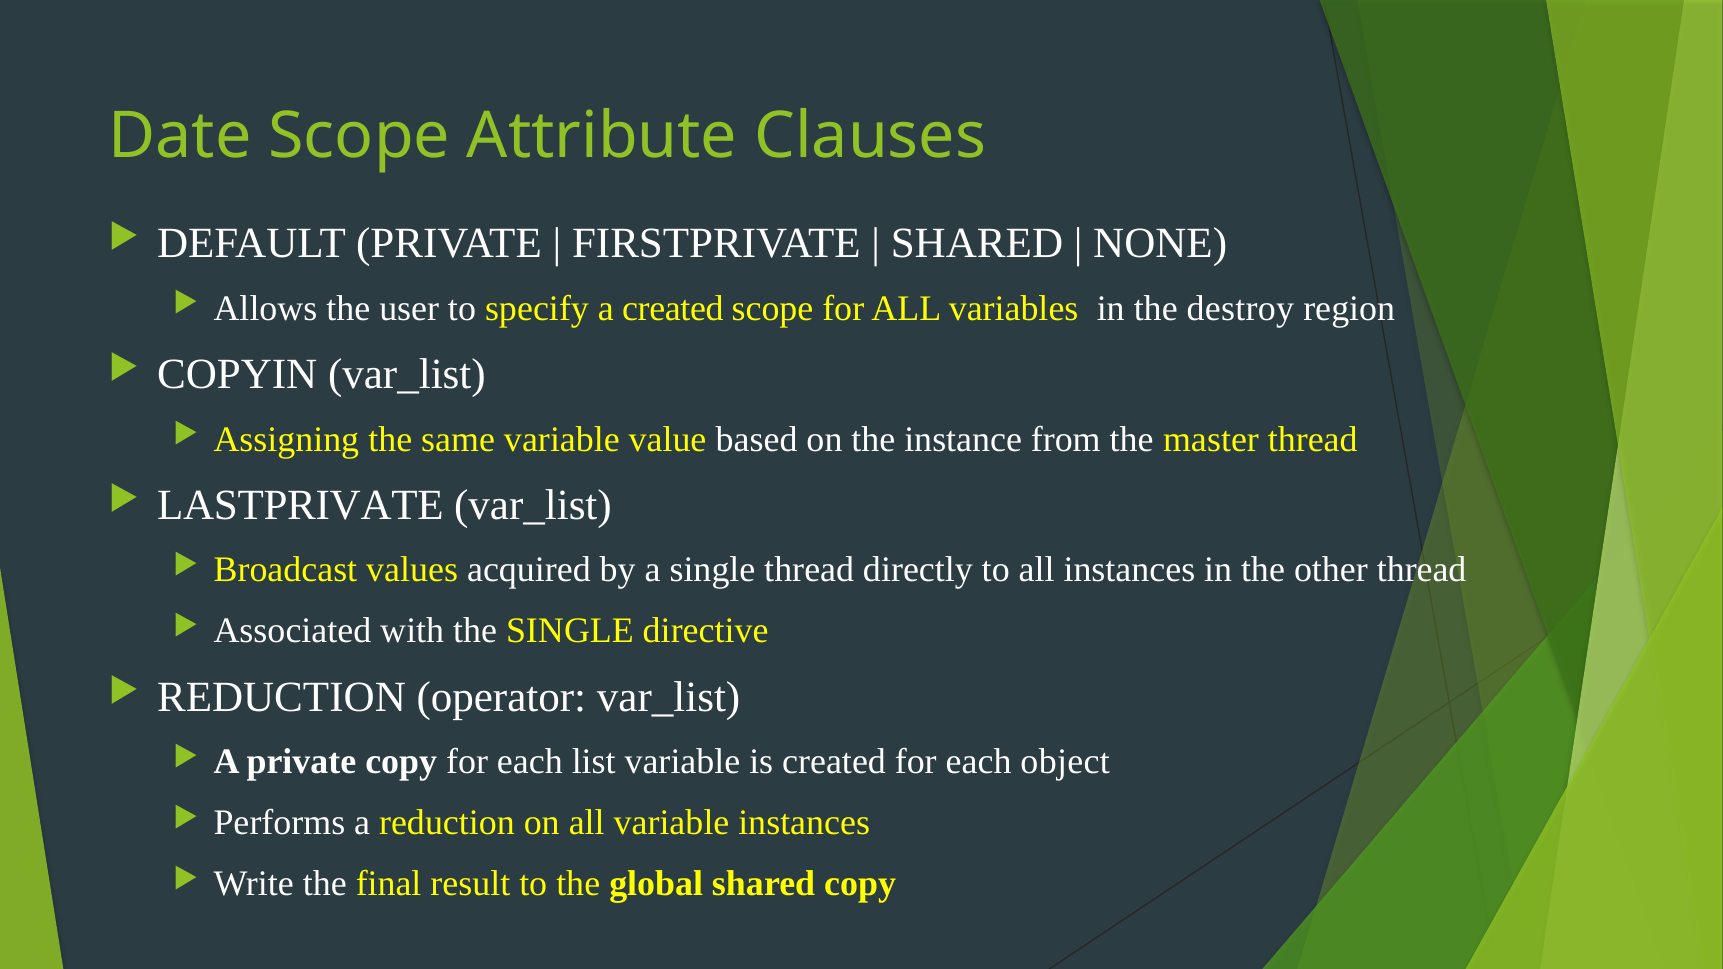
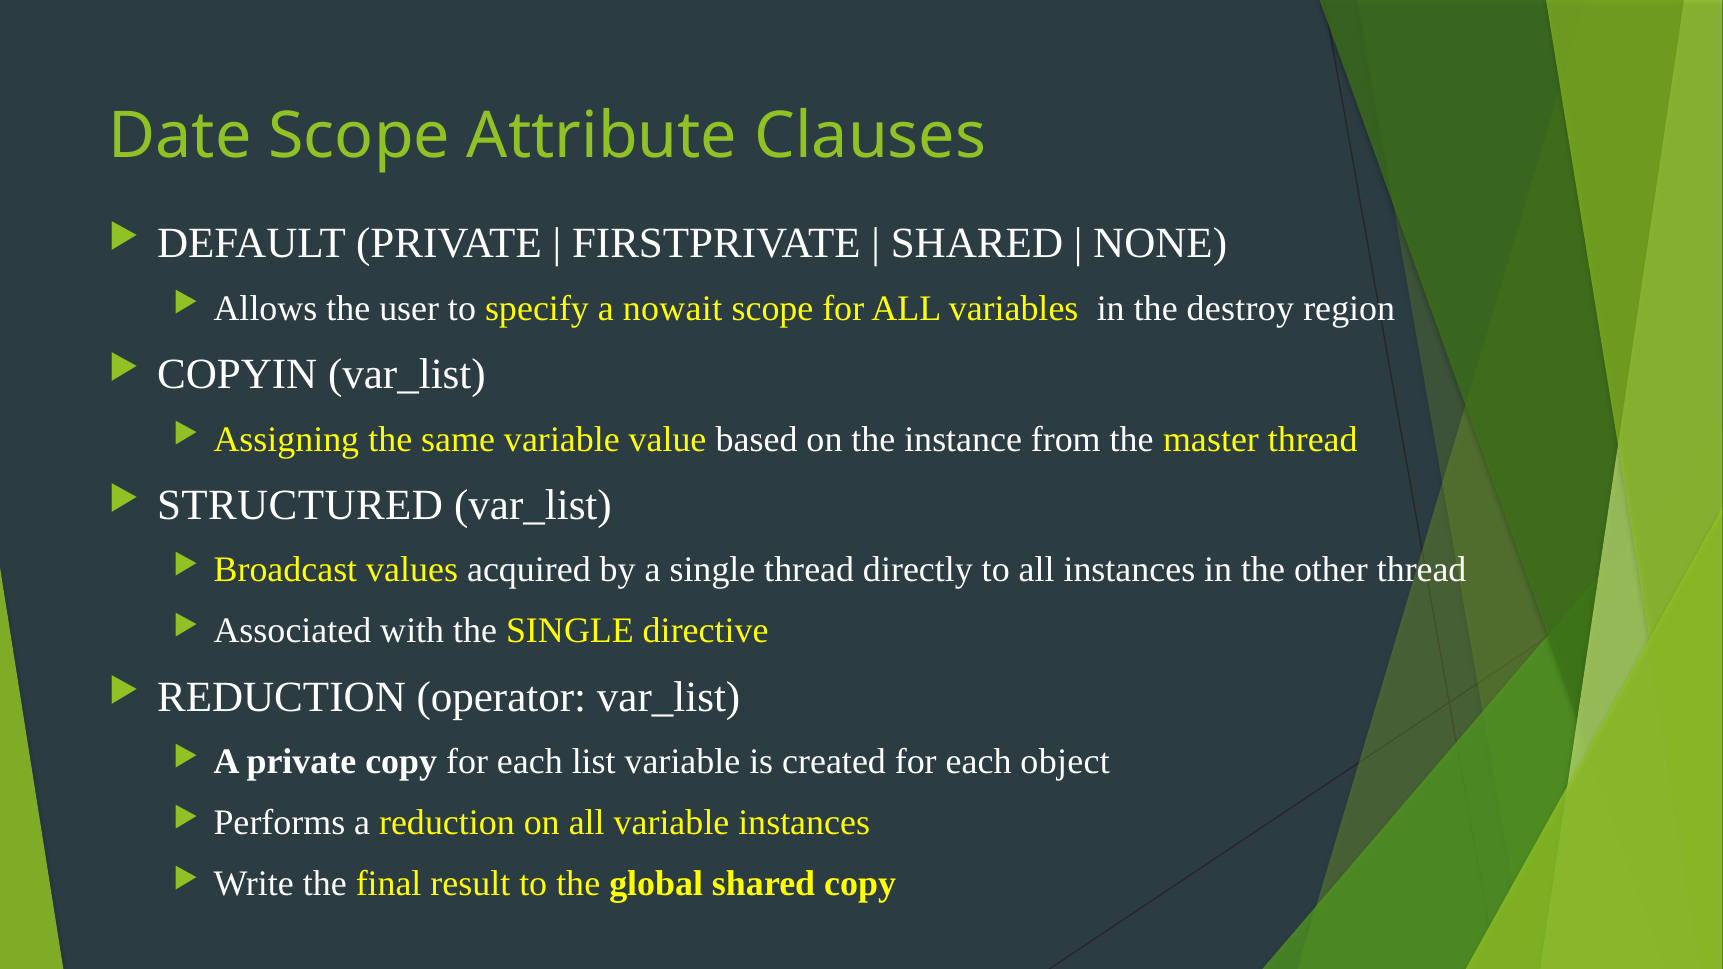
a created: created -> nowait (673, 309)
LASTPRIVATE: LASTPRIVATE -> STRUCTURED (300, 505)
